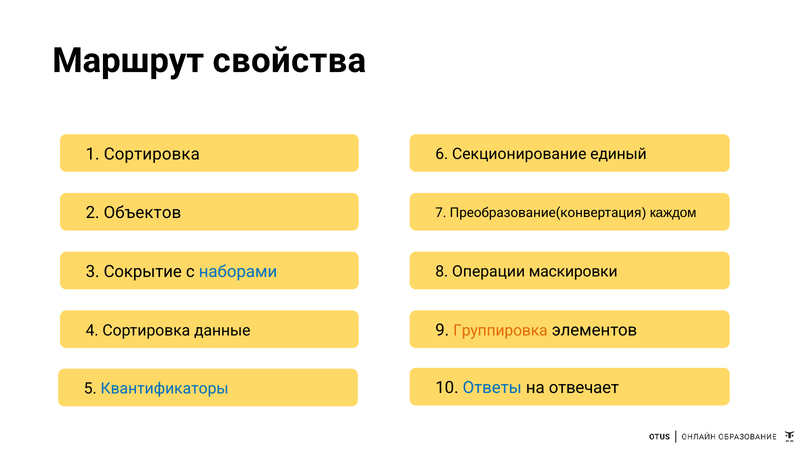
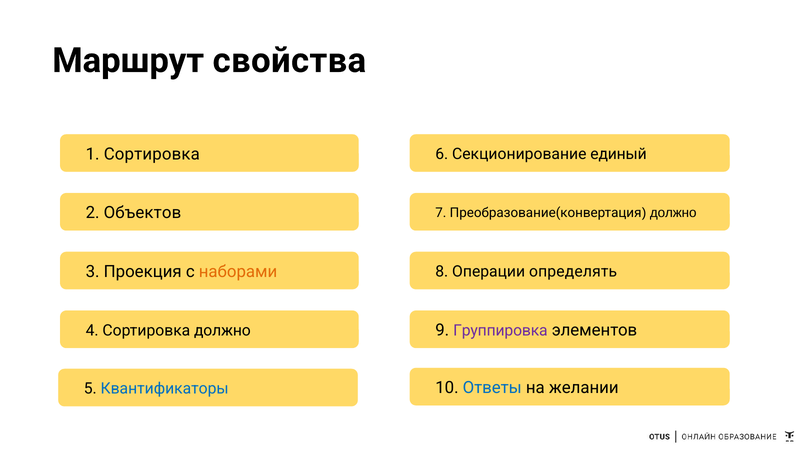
Преобразование(конвертация каждом: каждом -> должно (673, 213)
Сокрытие: Сокрытие -> Проекция (143, 272)
наборами colour: blue -> orange (238, 272)
маскировки: маскировки -> определять (573, 272)
Группировка colour: orange -> purple (500, 331)
Сортировка данные: данные -> должно (222, 330)
отвечает: отвечает -> желании (584, 388)
